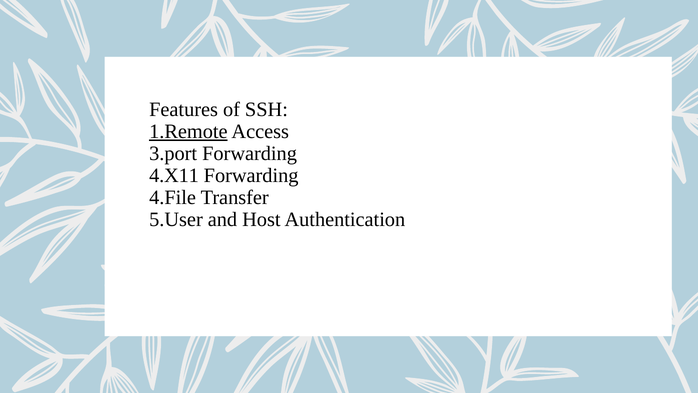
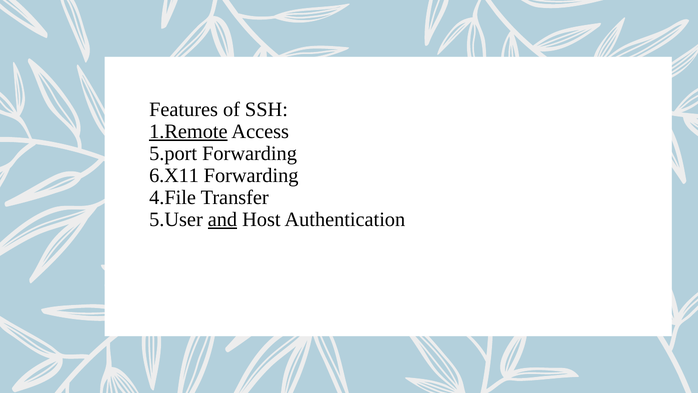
3.port: 3.port -> 5.port (173, 153)
4.X11: 4.X11 -> 6.X11 (174, 175)
and underline: none -> present (222, 219)
